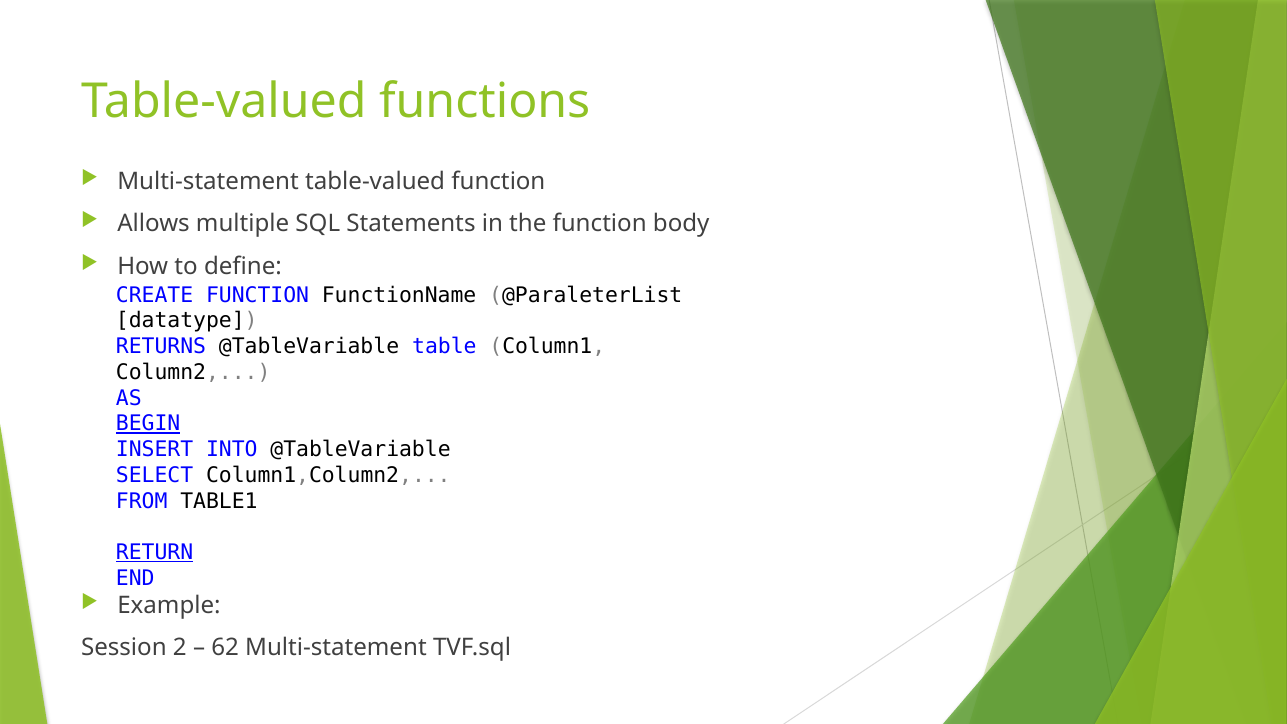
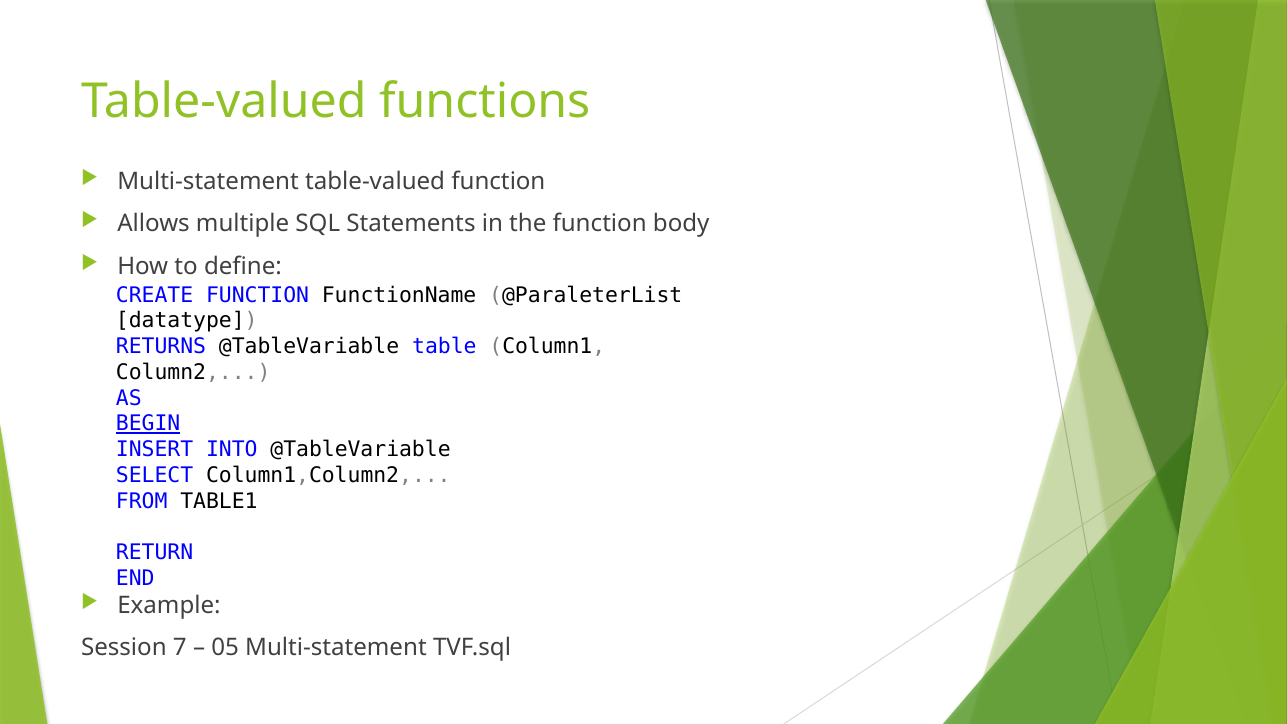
RETURN underline: present -> none (155, 552)
2: 2 -> 7 (180, 648)
62: 62 -> 05 (225, 648)
